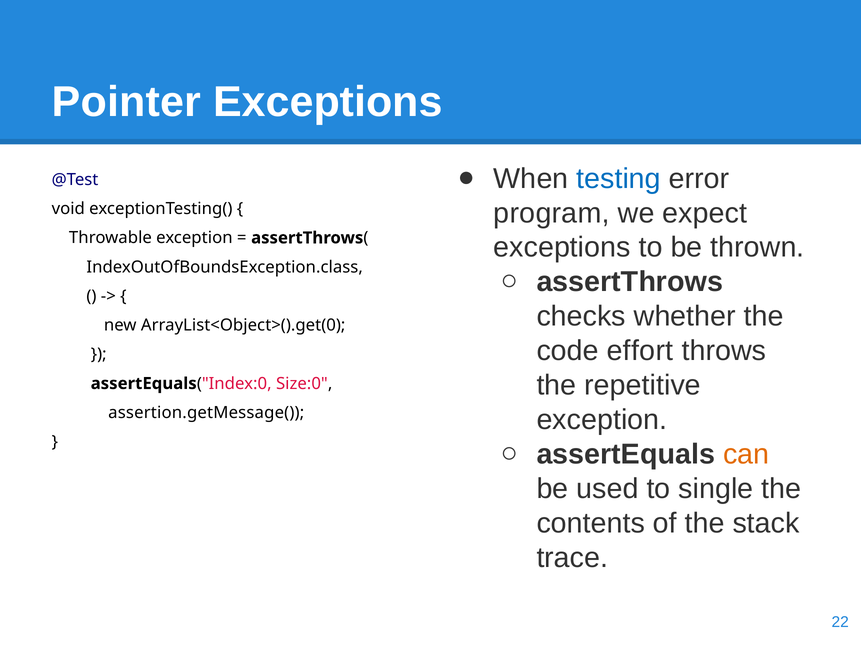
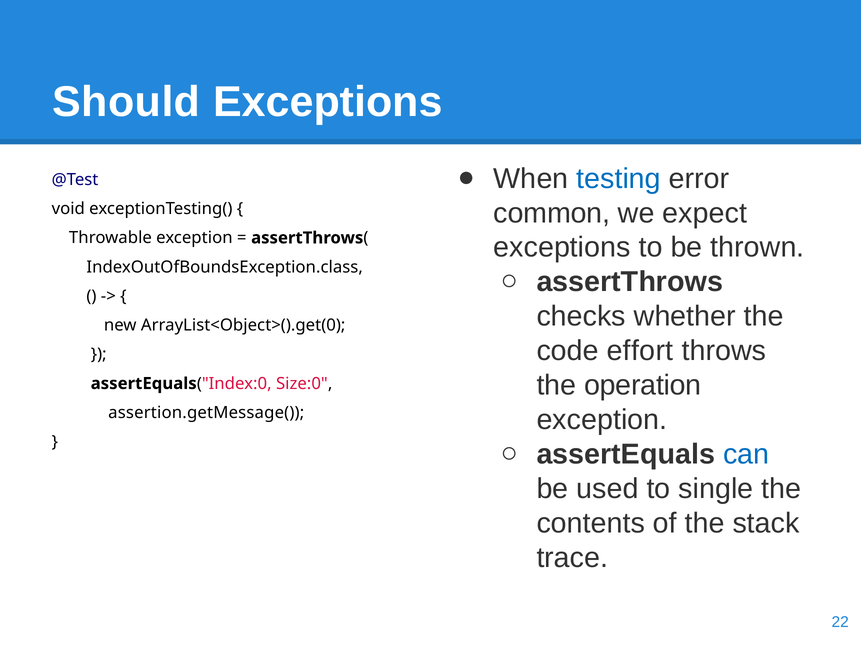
Pointer: Pointer -> Should (126, 102)
program: program -> common (552, 213)
repetitive: repetitive -> operation (643, 385)
can colour: orange -> blue (746, 454)
